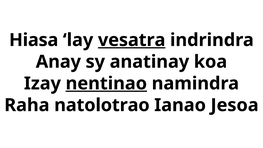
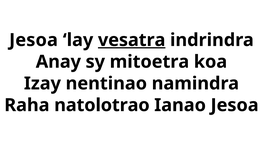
Hiasa: Hiasa -> Jesoa (34, 40)
anatinay: anatinay -> mitoetra (149, 62)
nentinao underline: present -> none (106, 83)
